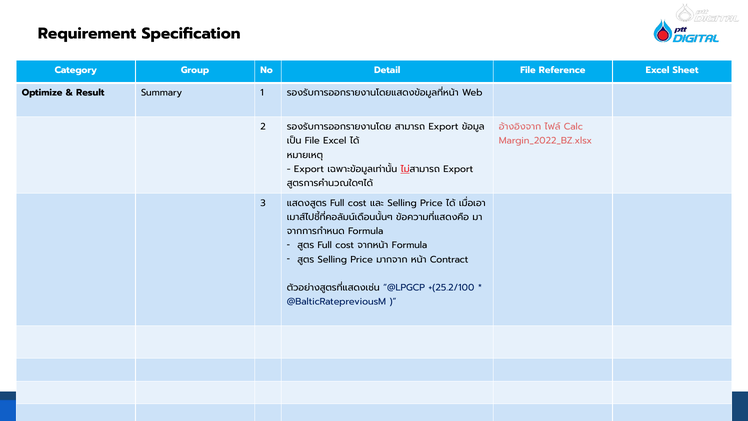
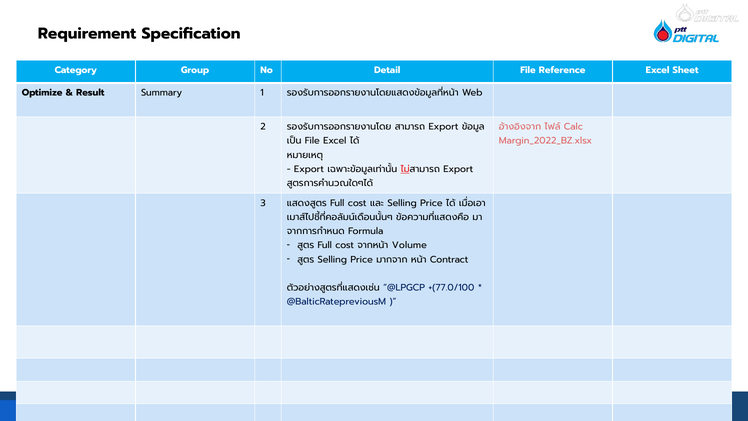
Formula: Formula -> Volume (409, 245)
+(25.2/100: +(25.2/100 -> +(77.0/100 (451, 288)
